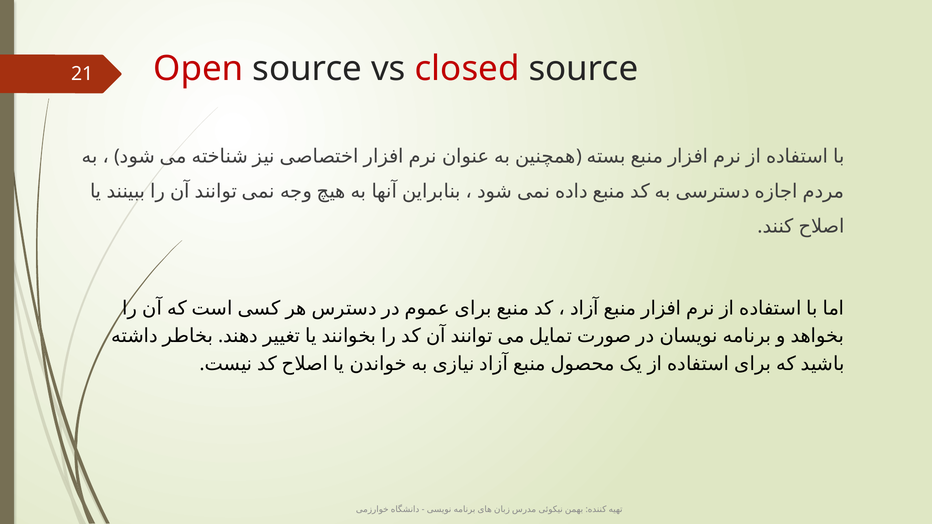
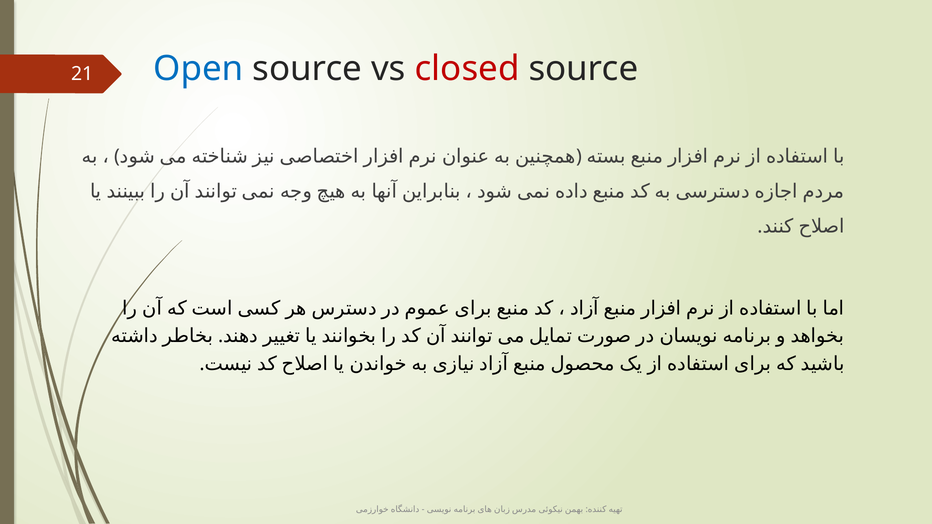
Open colour: red -> blue (198, 69)
